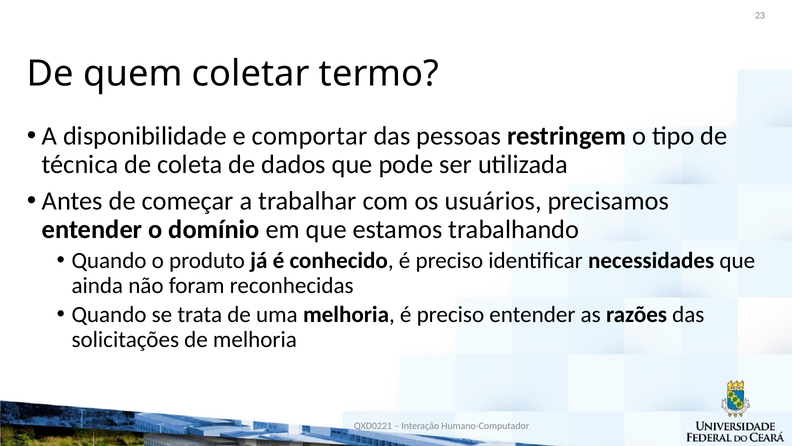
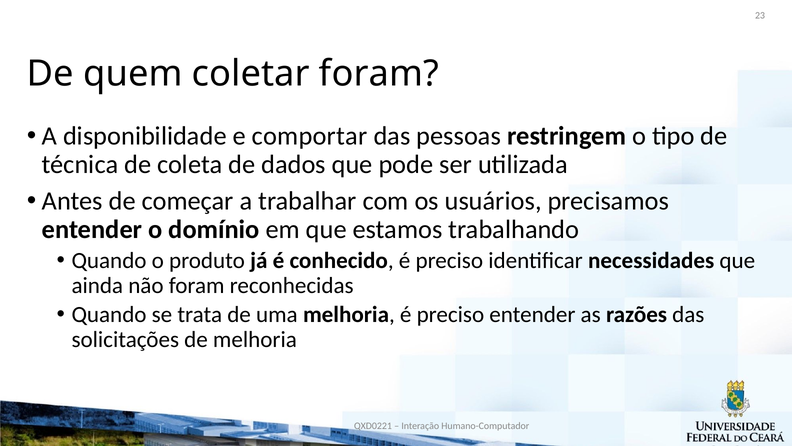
coletar termo: termo -> foram (379, 74)
